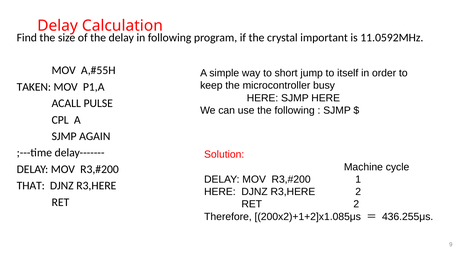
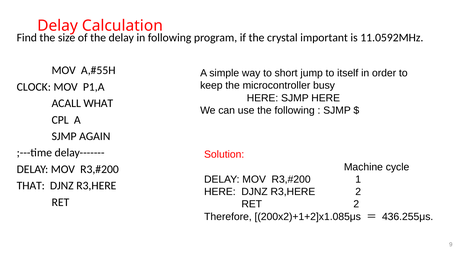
TAKEN: TAKEN -> CLOCK (34, 87)
PULSE: PULSE -> WHAT (98, 103)
